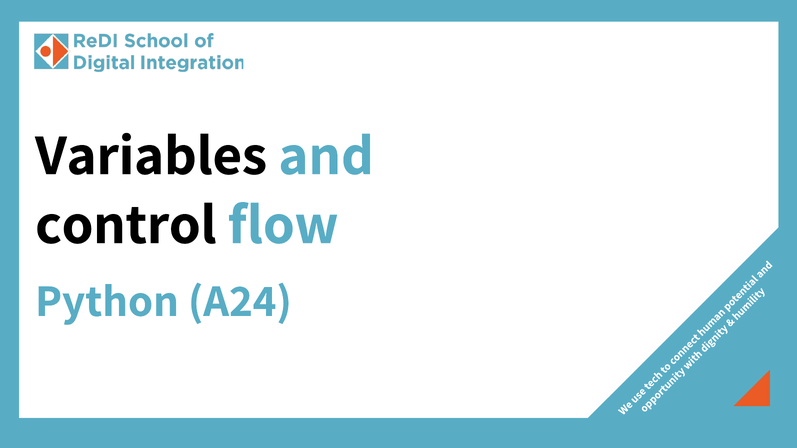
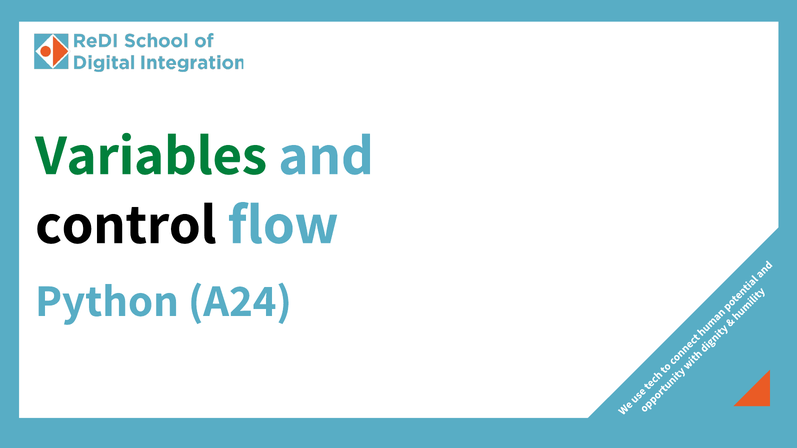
Variables colour: black -> green (151, 155)
